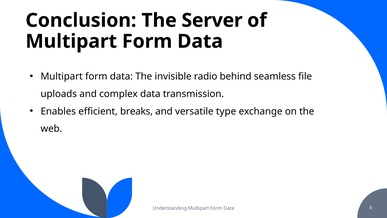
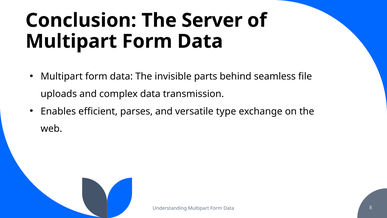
radio: radio -> parts (206, 76)
breaks: breaks -> parses (136, 111)
